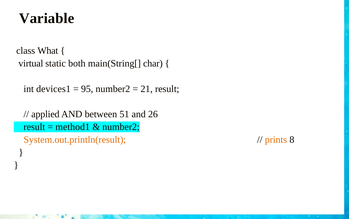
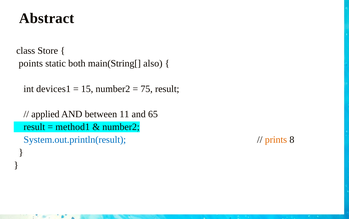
Variable: Variable -> Abstract (47, 18)
What: What -> Store (48, 51)
virtual: virtual -> points (31, 63)
char: char -> also (153, 63)
95: 95 -> 15 (87, 89)
21: 21 -> 75 (147, 89)
51: 51 -> 11 (124, 114)
26: 26 -> 65 (153, 114)
System.out.println(result colour: orange -> blue (75, 139)
